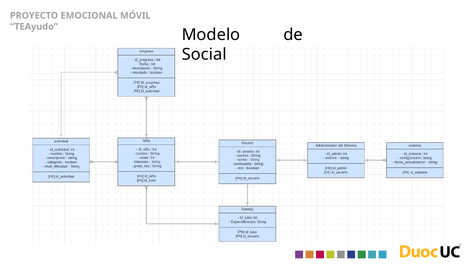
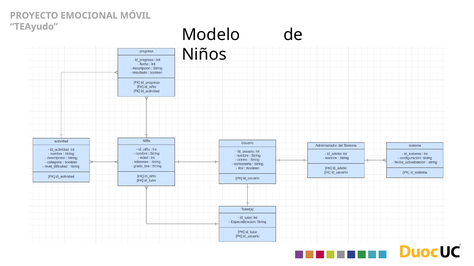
Social: Social -> Niños (204, 54)
